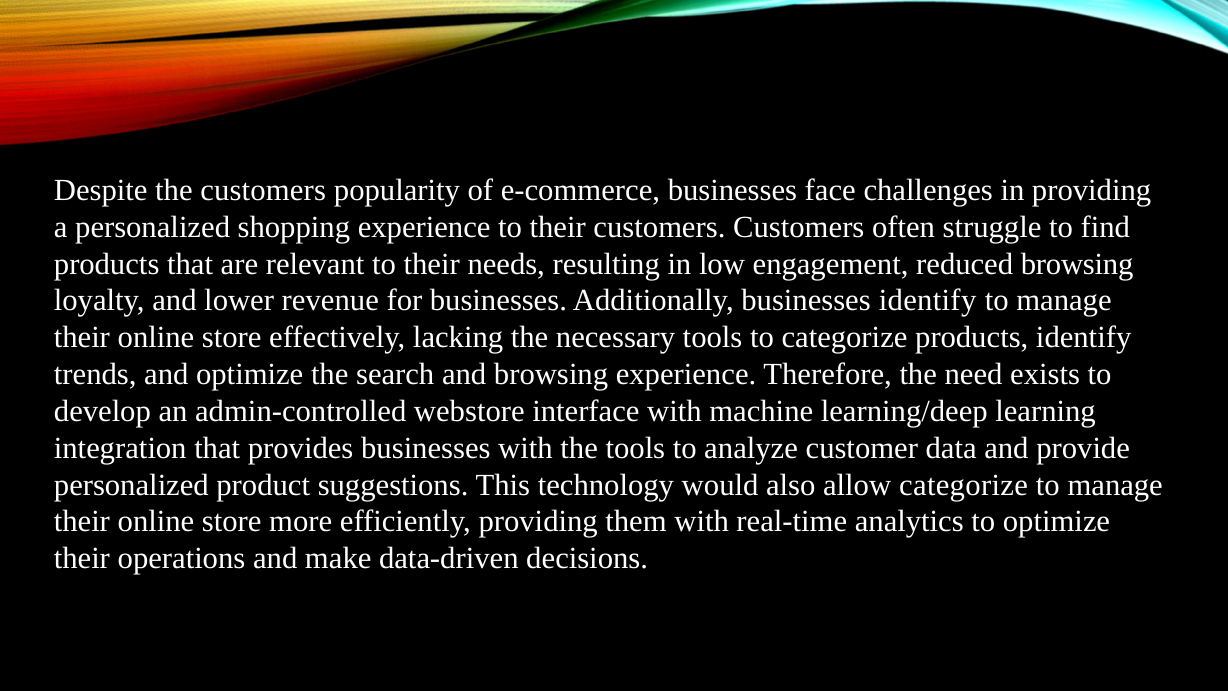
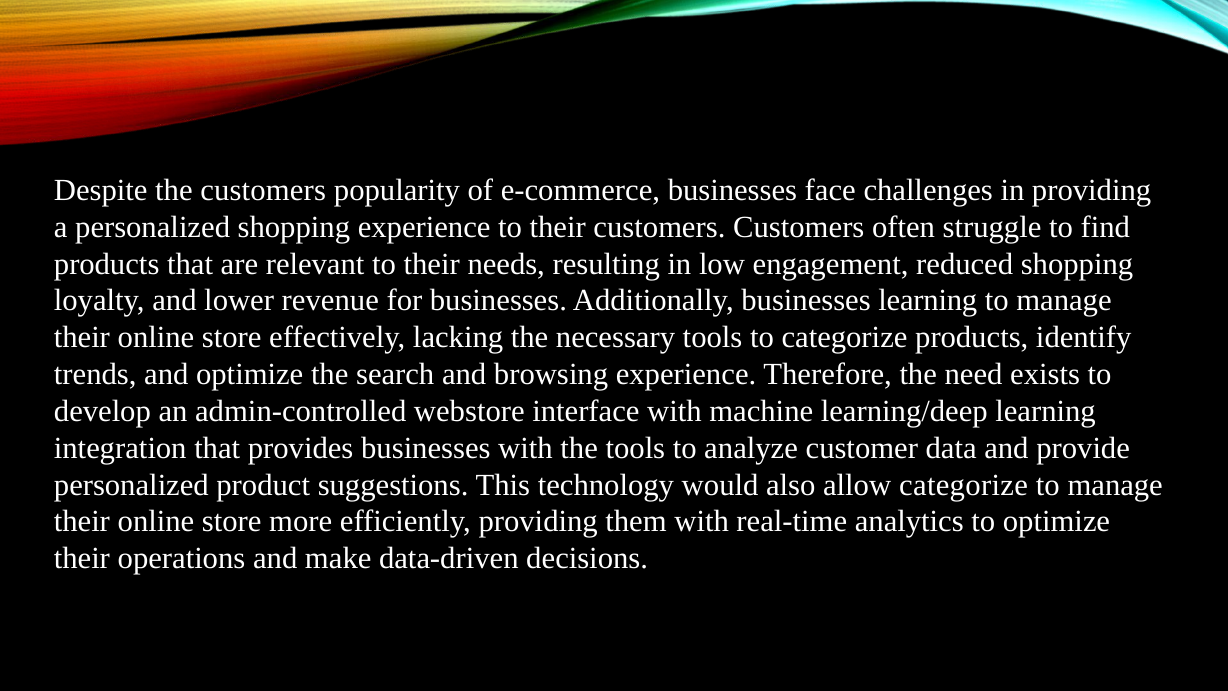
reduced browsing: browsing -> shopping (1077, 264)
businesses identify: identify -> learning (928, 301)
